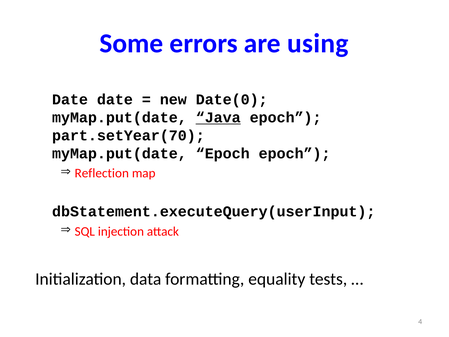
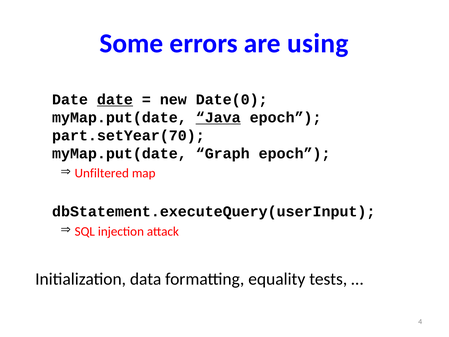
date underline: none -> present (115, 100)
myMap.put(date Epoch: Epoch -> Graph (223, 153)
Reflection: Reflection -> Unfiltered (102, 173)
